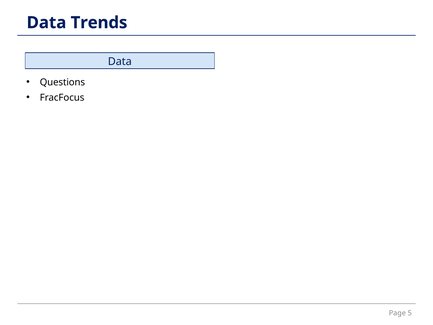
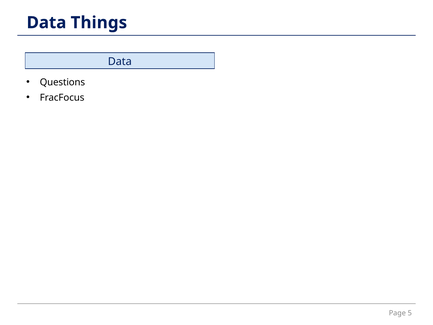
Trends: Trends -> Things (99, 23)
